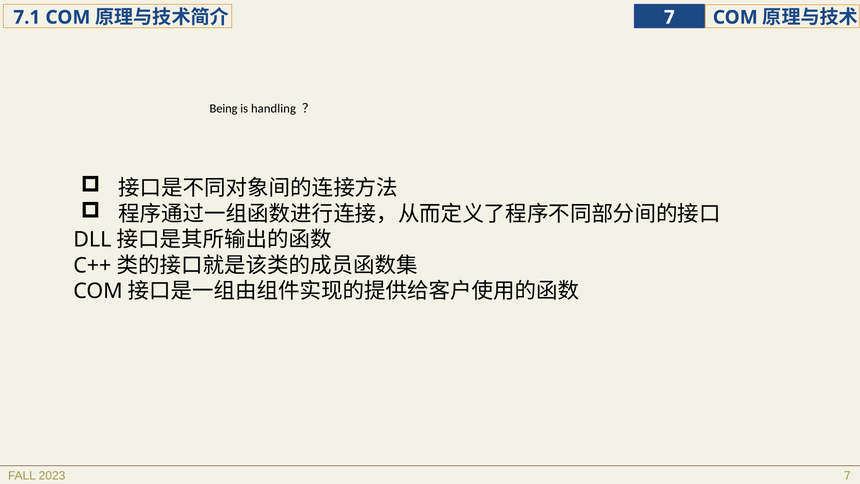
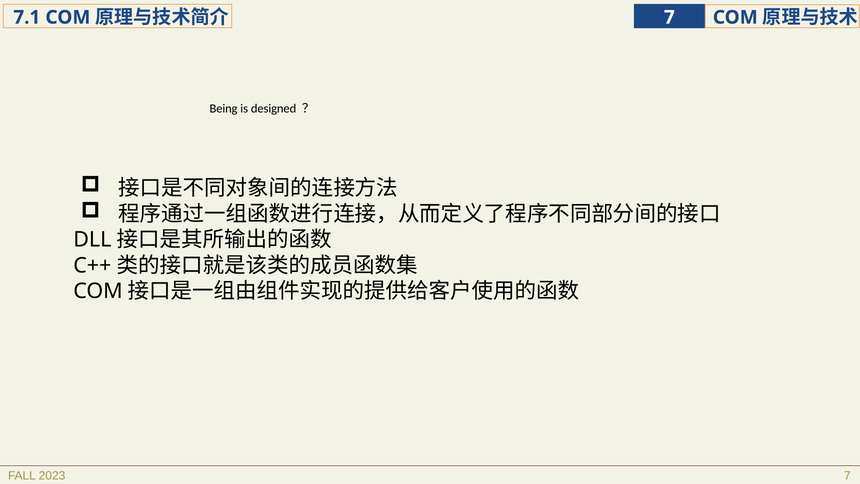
handling: handling -> designed (274, 108)
